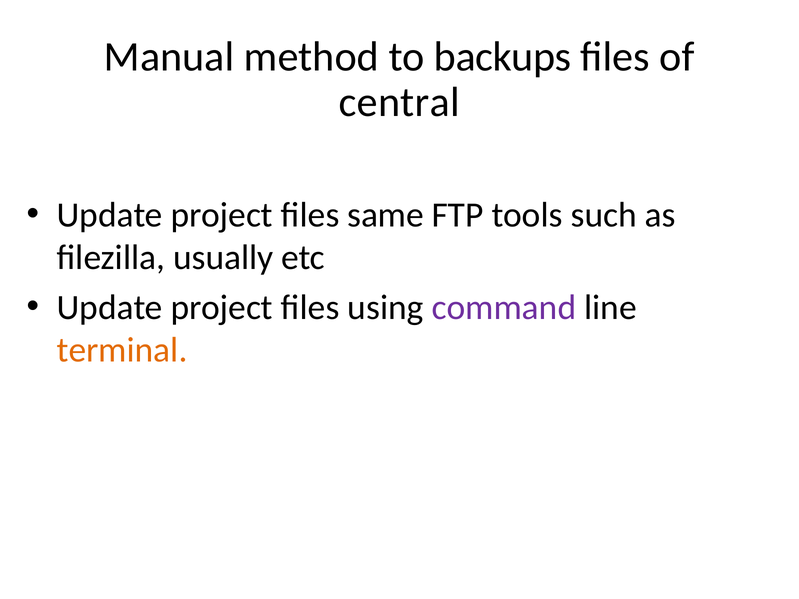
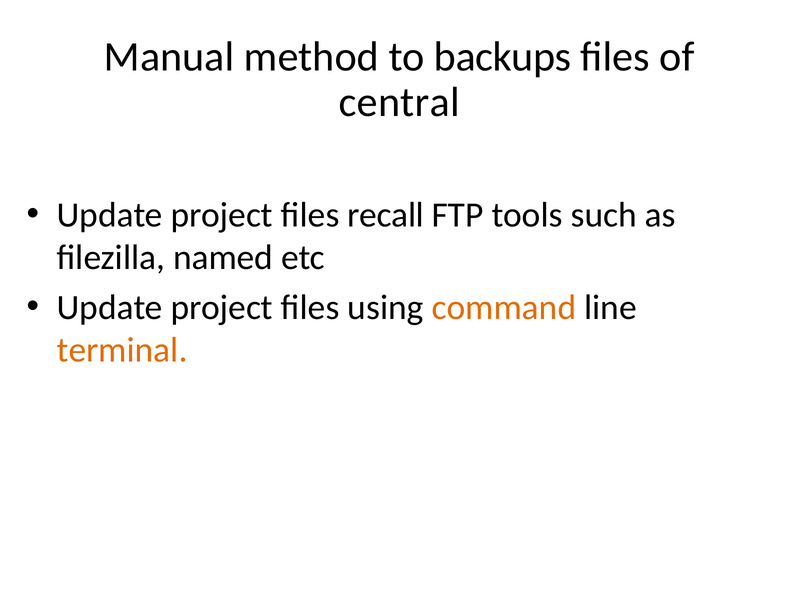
same: same -> recall (386, 215)
usually: usually -> named (223, 258)
command colour: purple -> orange (504, 308)
